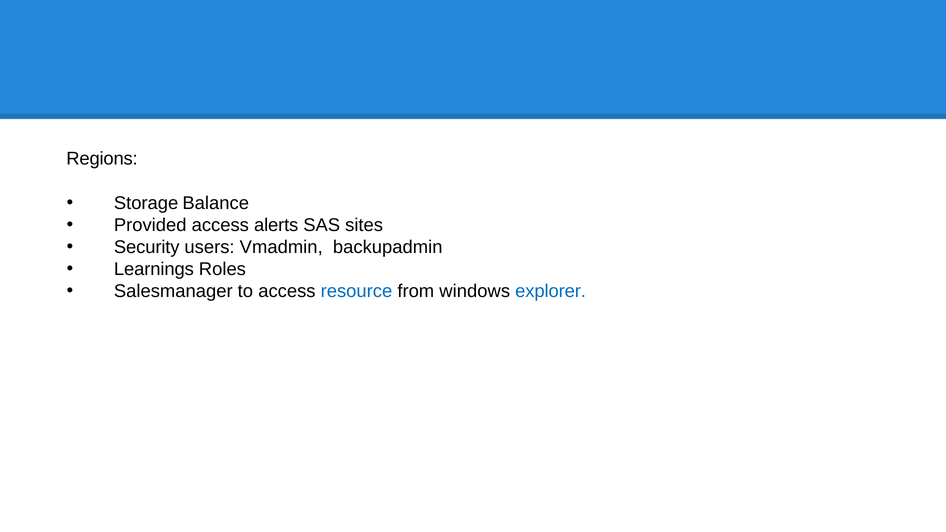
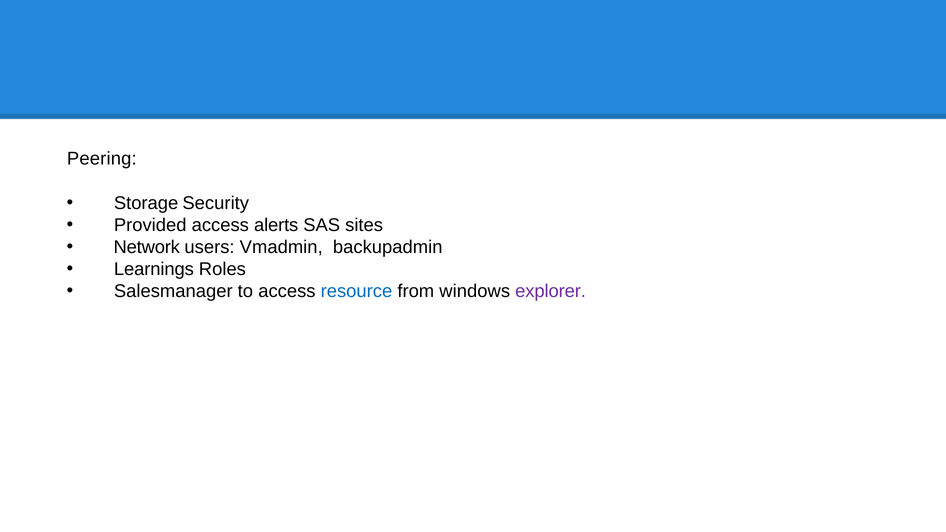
Regions: Regions -> Peering (102, 159)
Balance: Balance -> Security (216, 203)
Security: Security -> Network (147, 247)
explorer colour: blue -> purple (551, 291)
